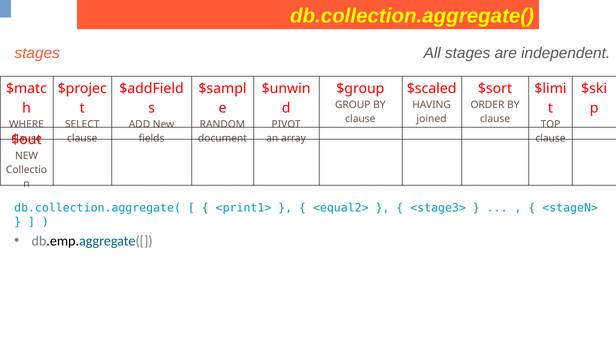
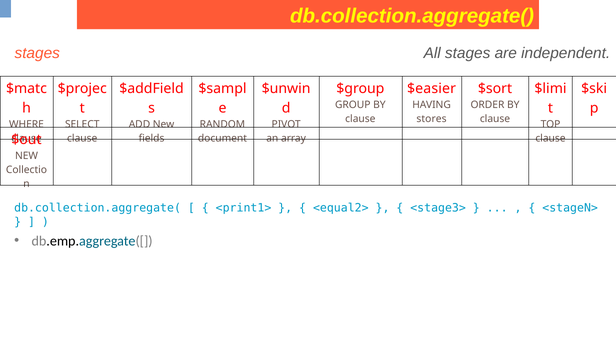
$scaled: $scaled -> $easier (432, 89)
joined: joined -> stores (432, 119)
